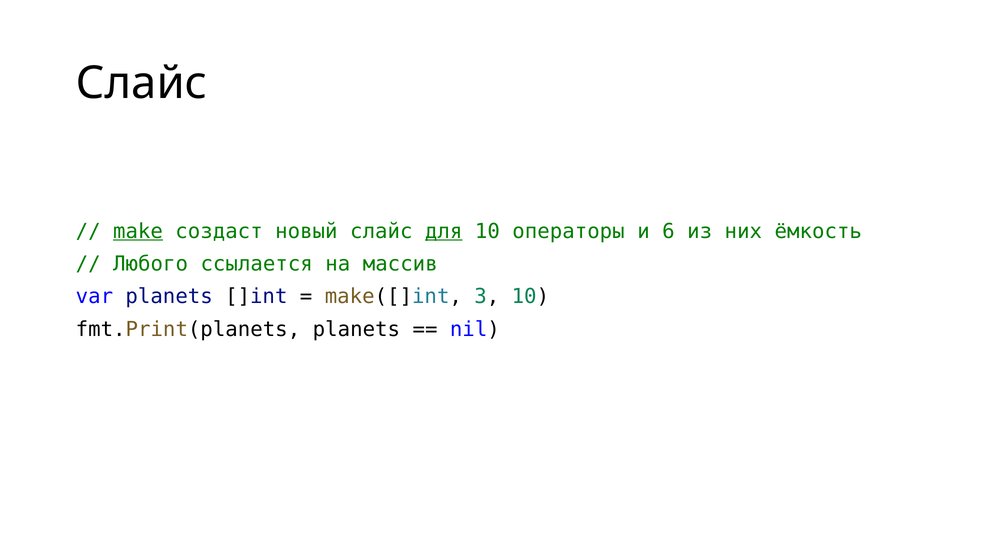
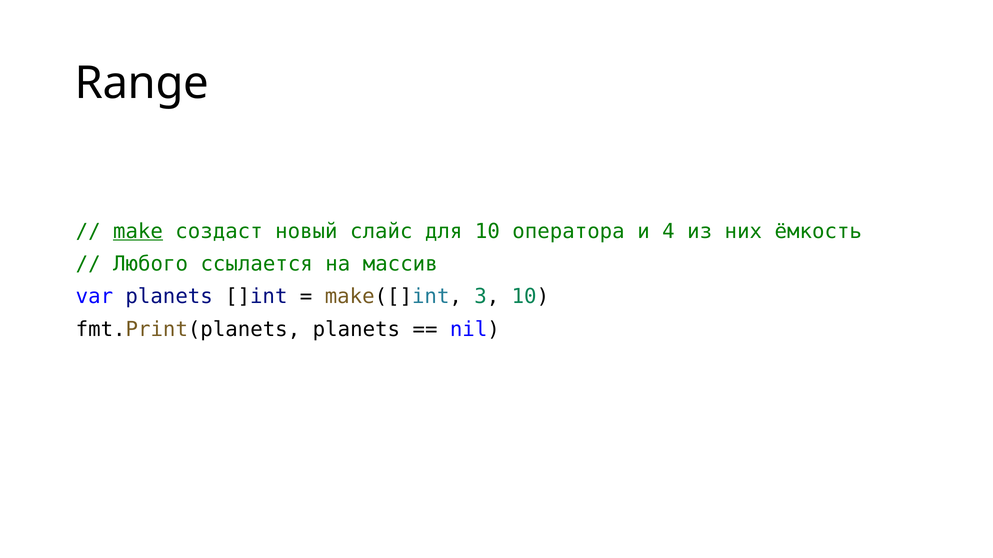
Cлайс: Cлайс -> Range (142, 83)
для underline: present -> none (444, 231)
операторы: операторы -> оператора (569, 231)
6: 6 -> 4 (668, 231)
